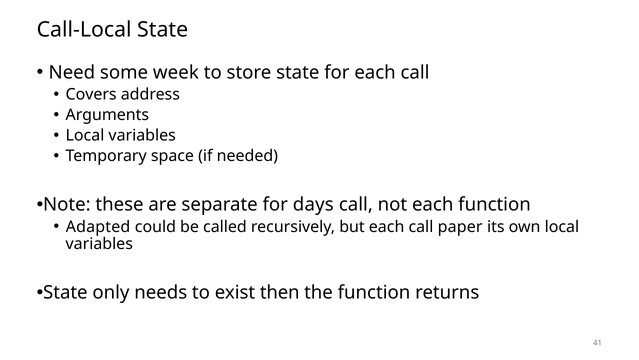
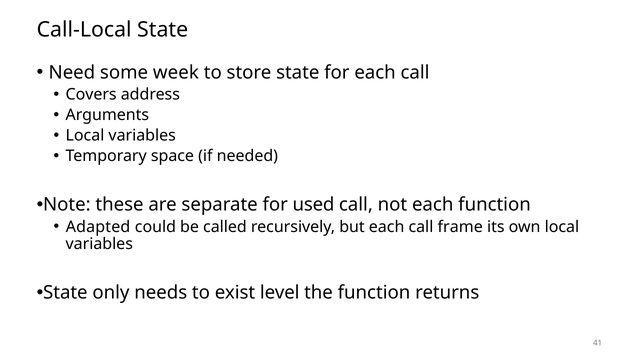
days: days -> used (314, 204)
paper: paper -> frame (460, 226)
then: then -> level (280, 292)
